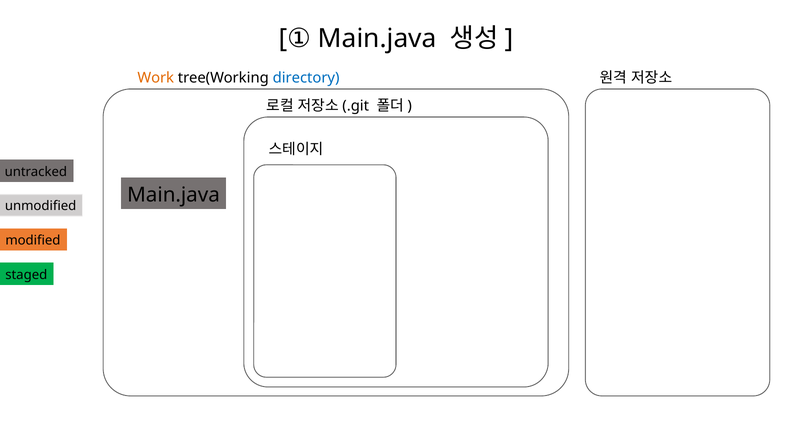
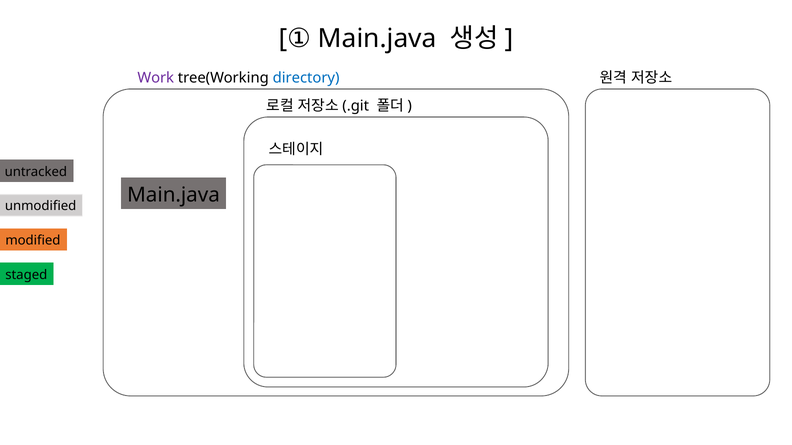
Work colour: orange -> purple (156, 78)
